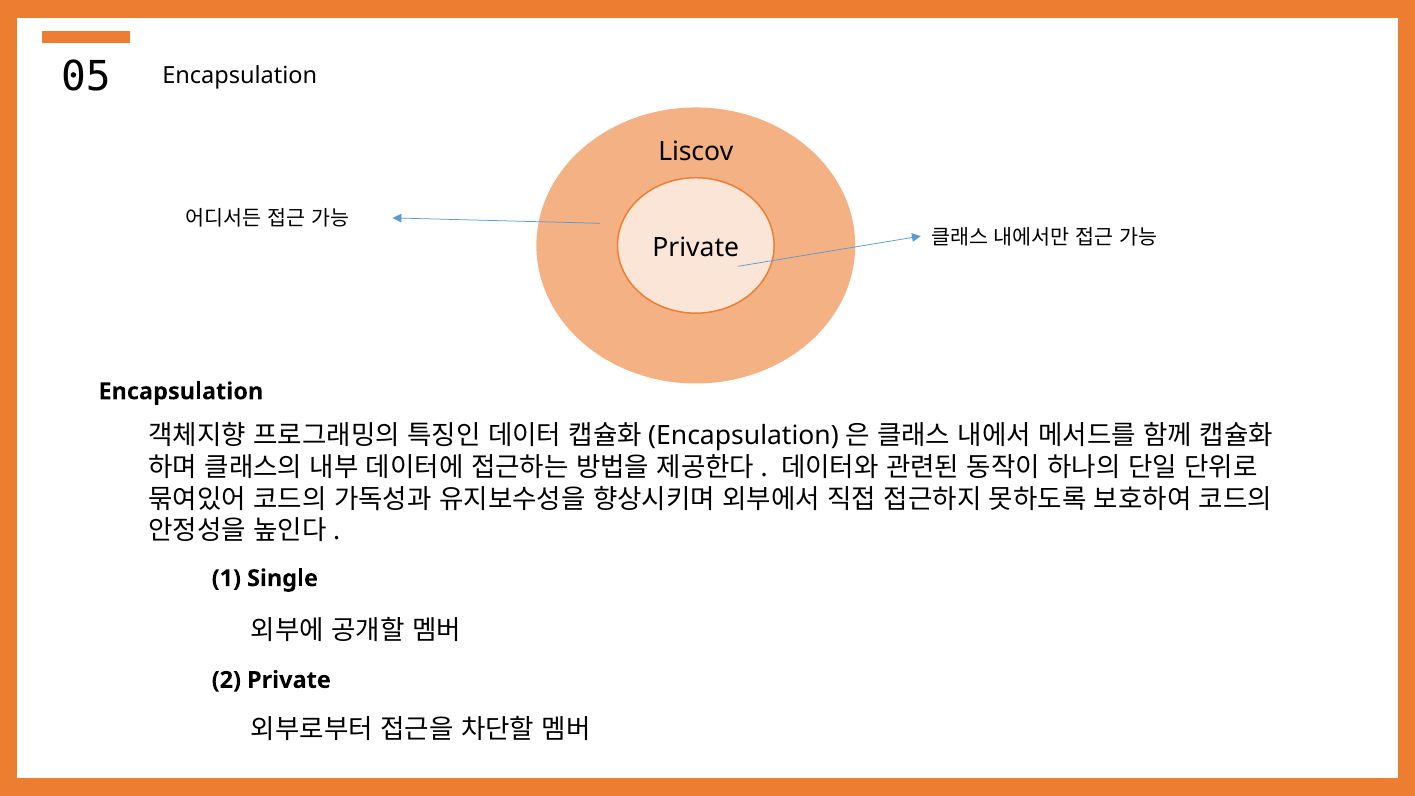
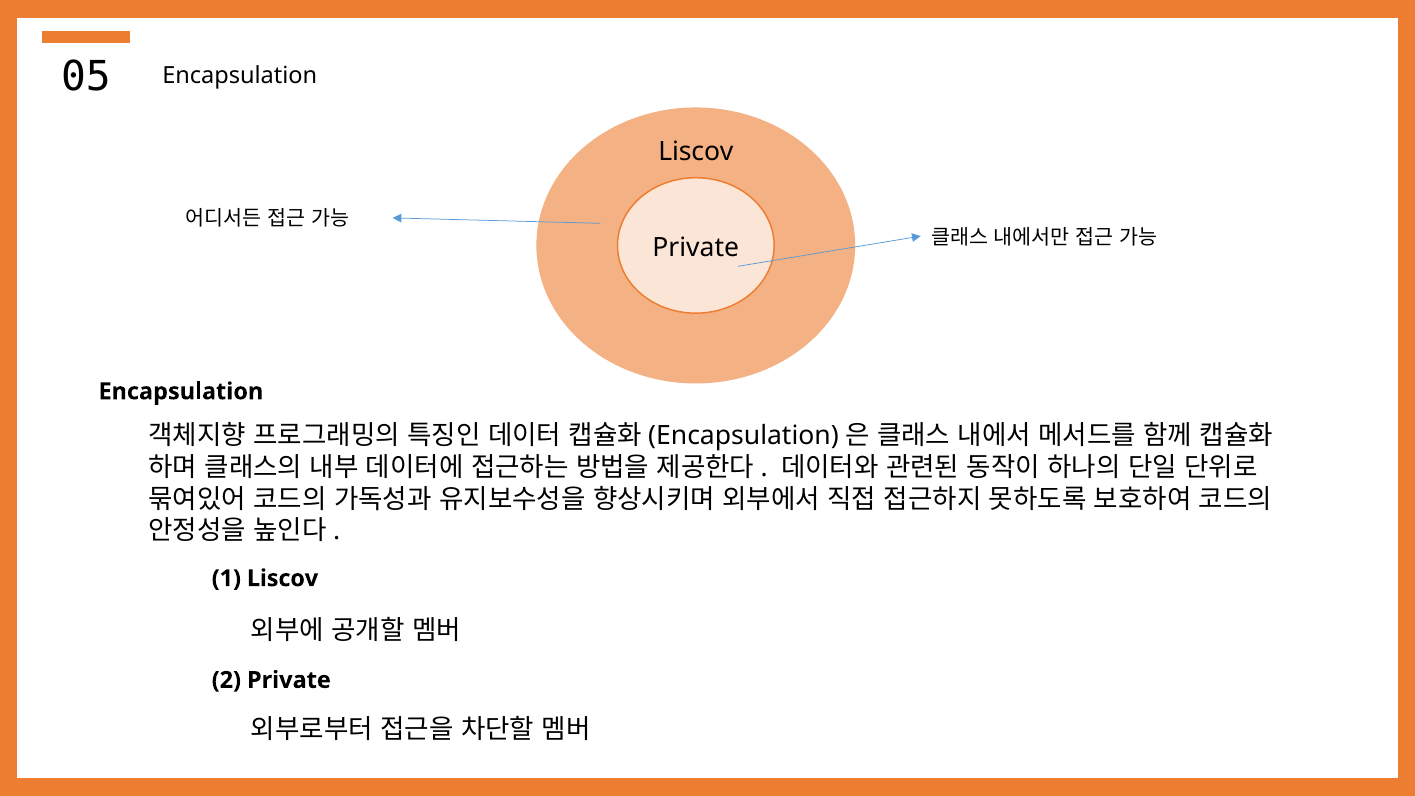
1 Single: Single -> Liscov (283, 578)
